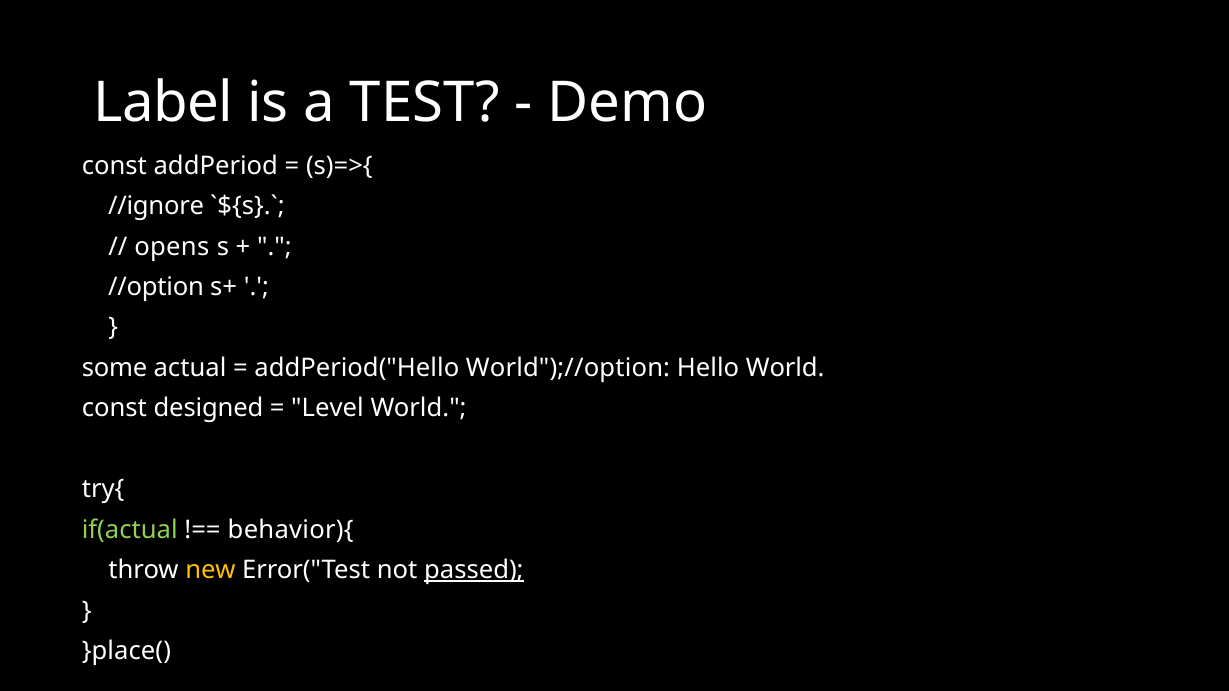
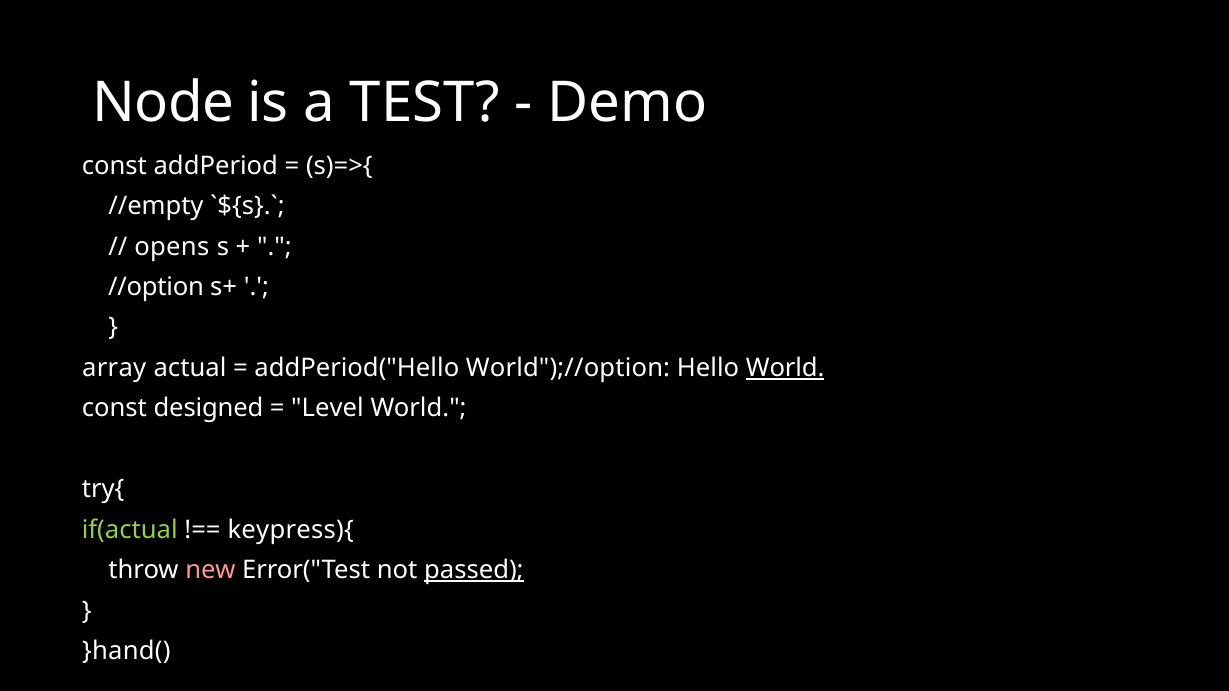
Label: Label -> Node (164, 103)
//ignore: //ignore -> //empty (156, 206)
some: some -> array (114, 368)
World underline: none -> present (785, 368)
behavior){: behavior){ -> keypress){ (291, 530)
new colour: yellow -> pink (210, 570)
}place(: }place( -> }hand( (126, 651)
